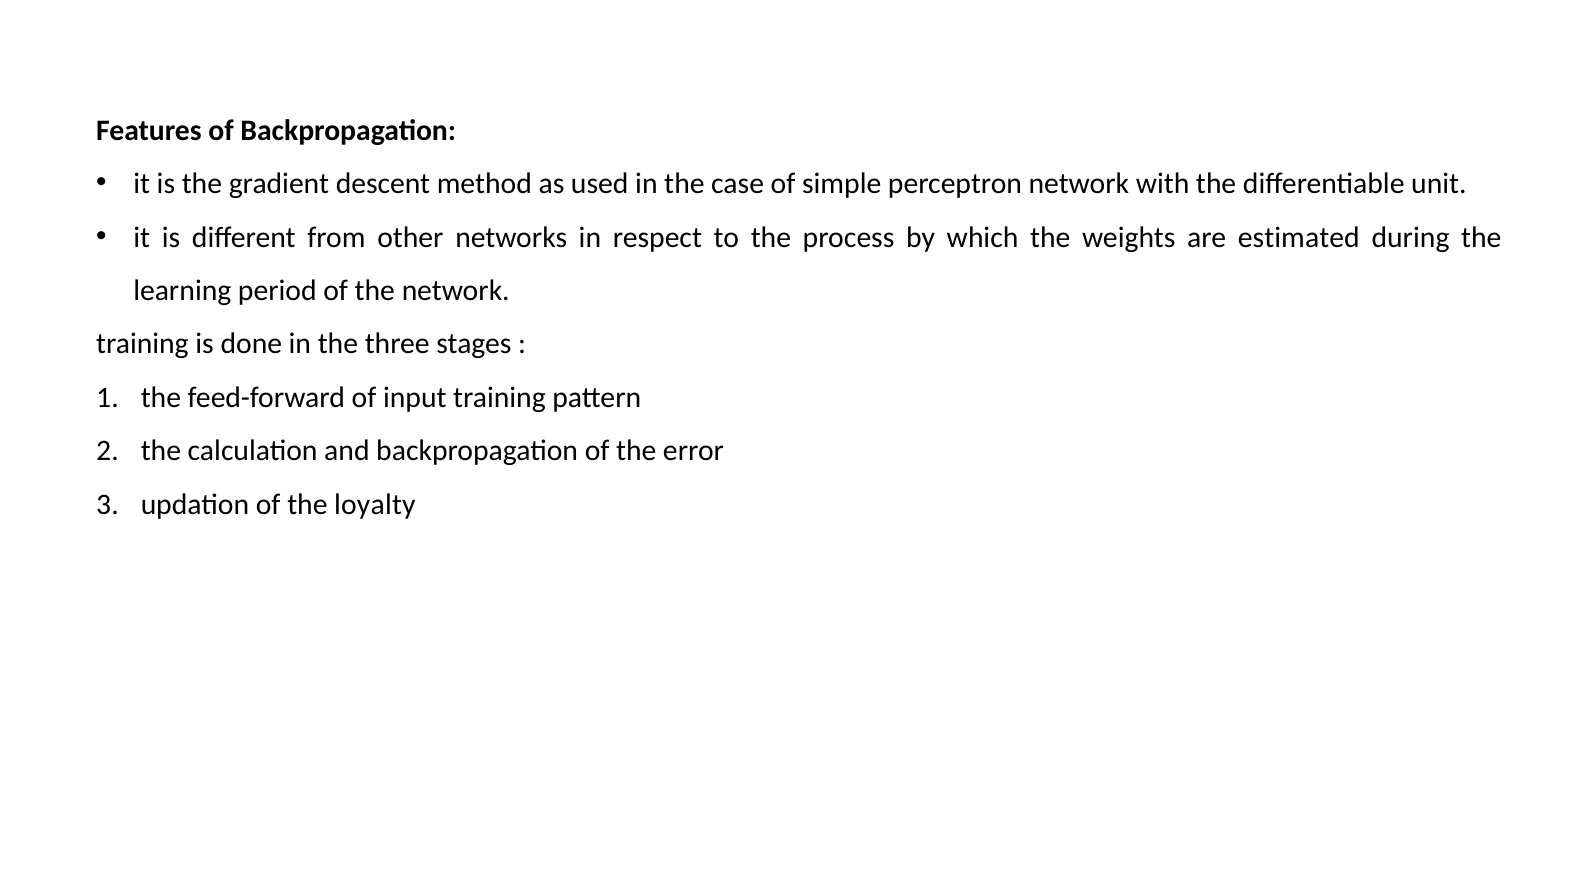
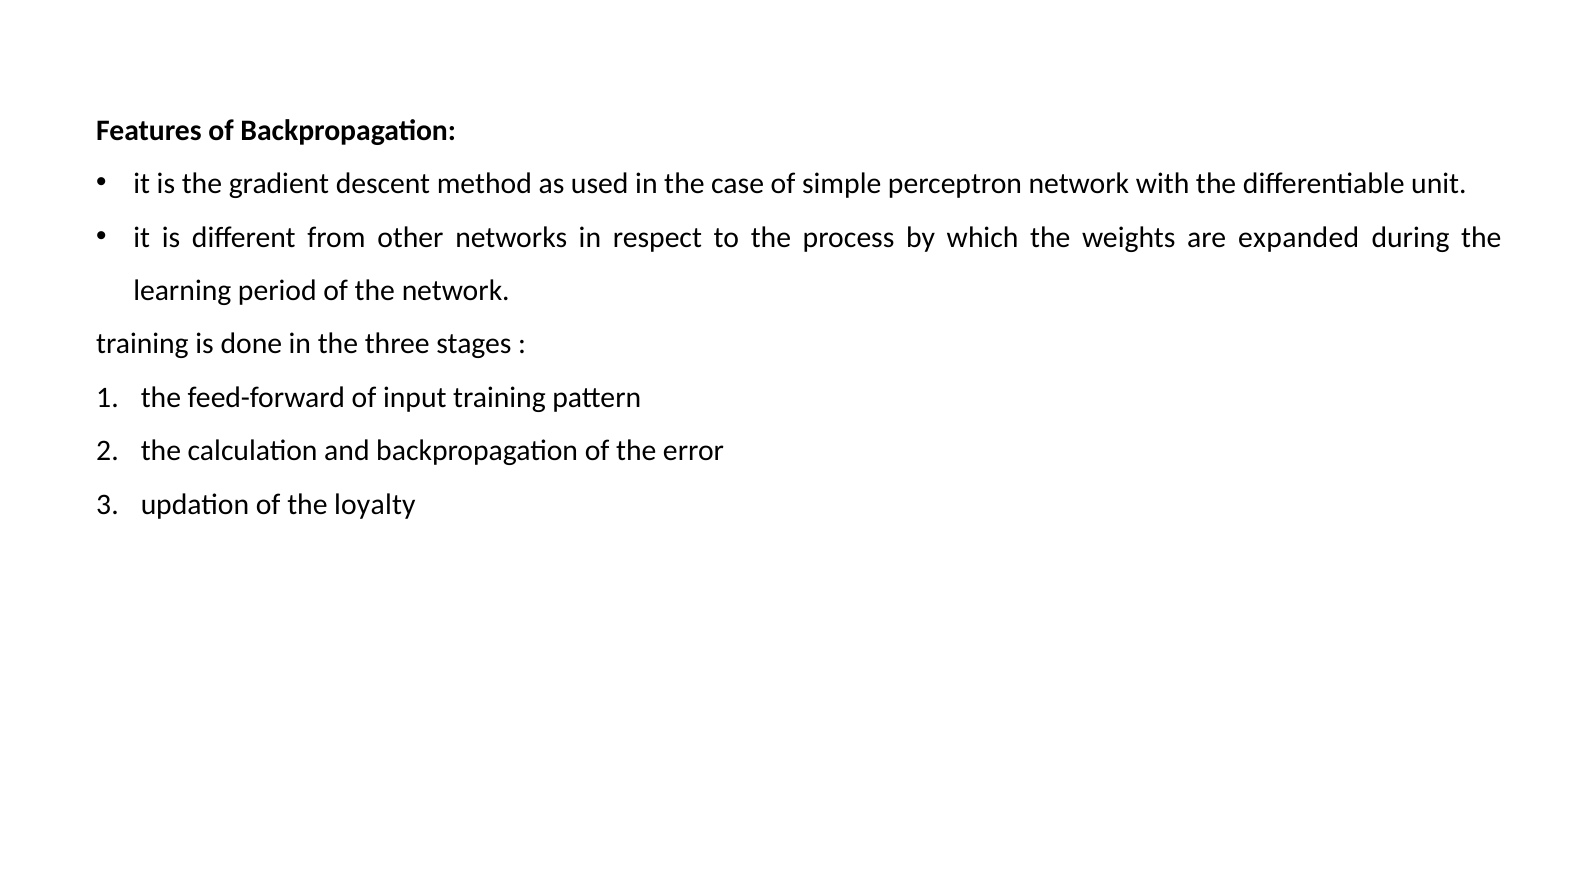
estimated: estimated -> expanded (1299, 237)
